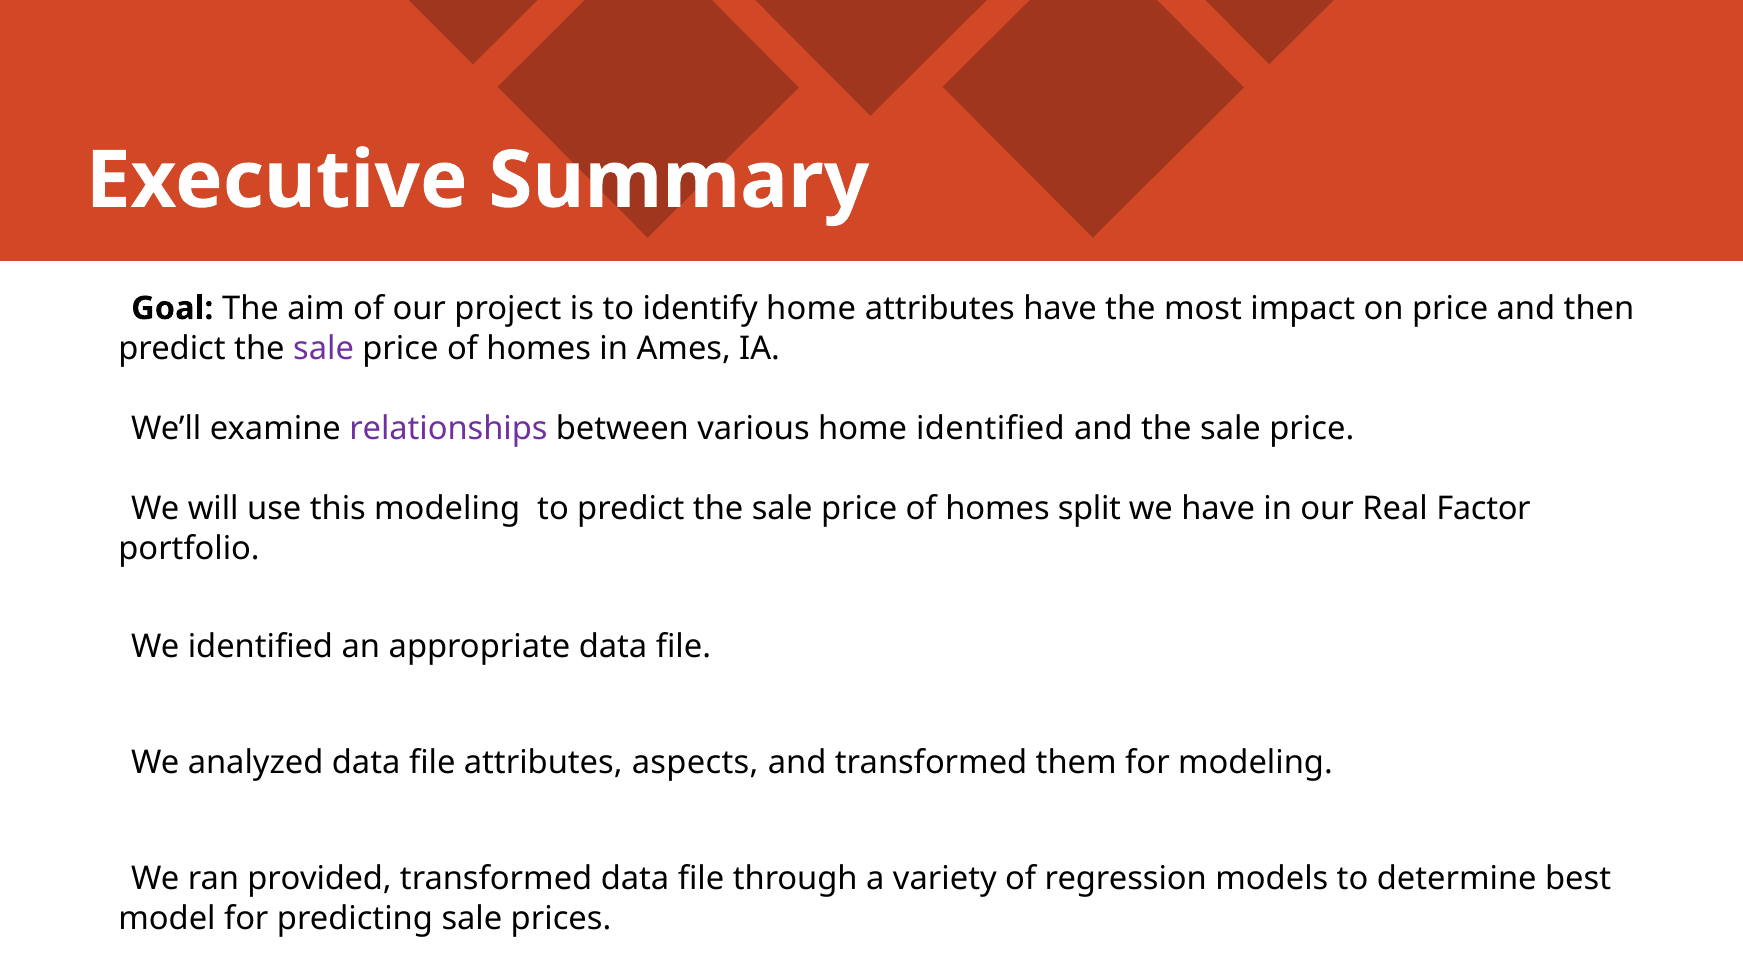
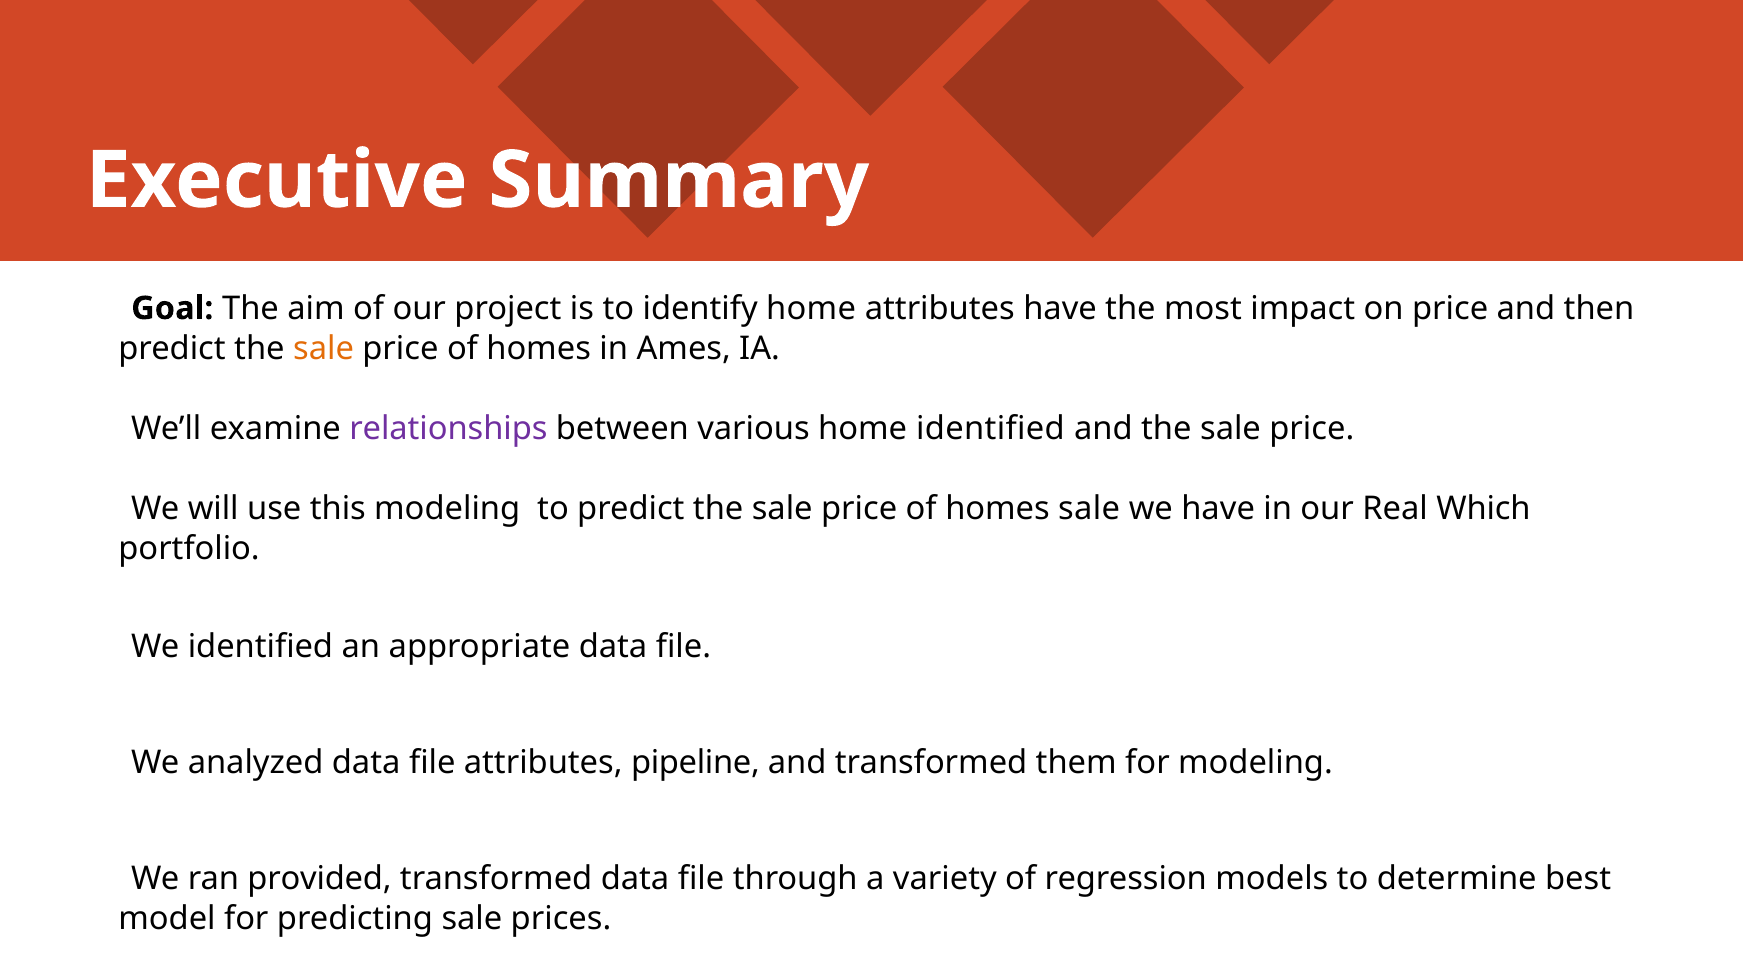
sale colour: purple -> orange (324, 349)
homes split: split -> sale (1089, 509)
Factor: Factor -> Which (1483, 509)
aspects: aspects -> pipeline (695, 763)
